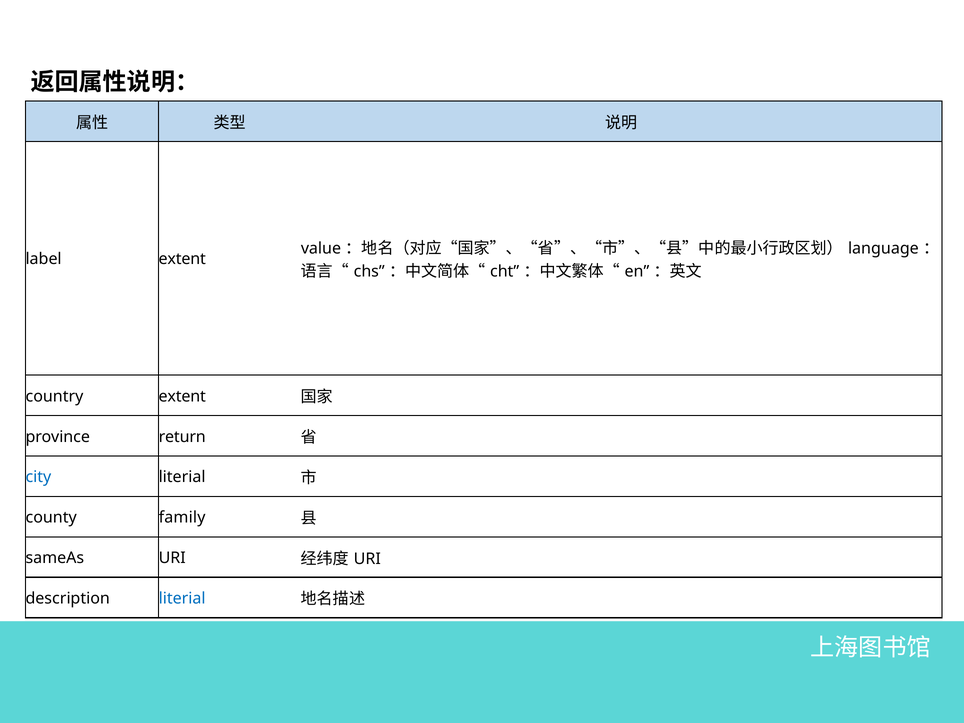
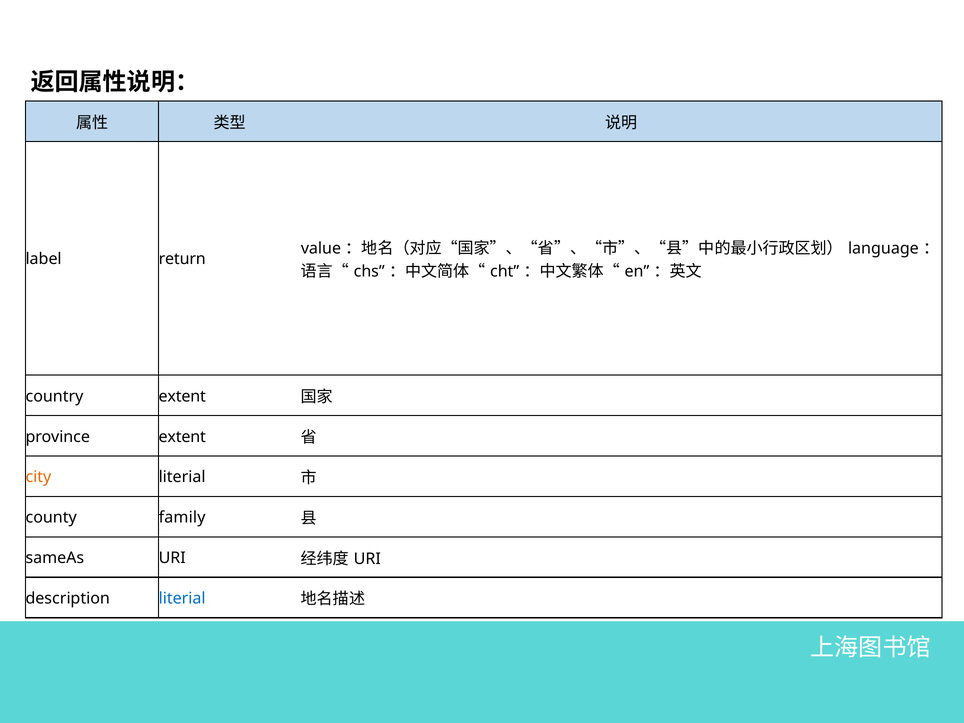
label extent: extent -> return (182, 259)
province return: return -> extent (182, 437)
city colour: blue -> orange (38, 477)
